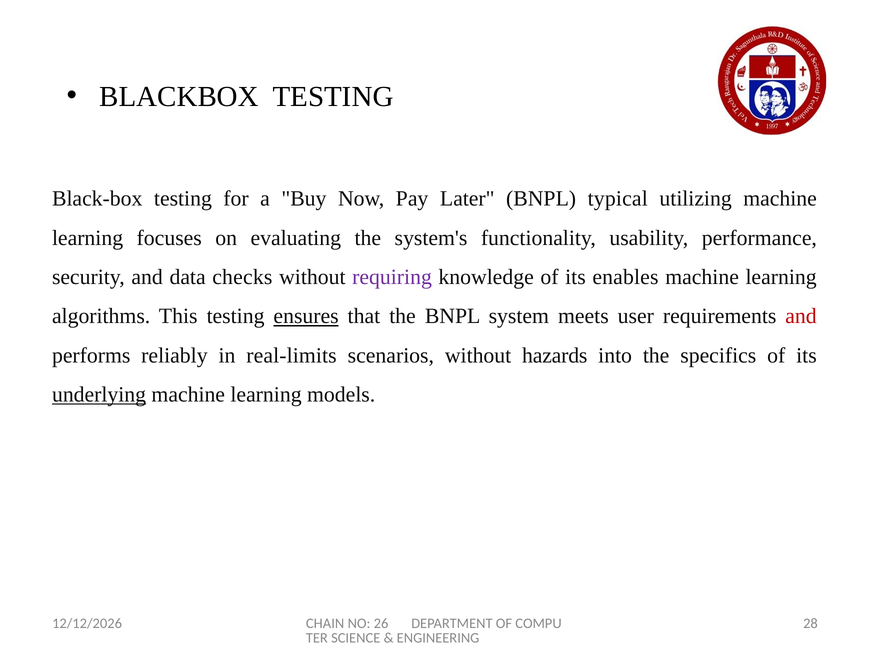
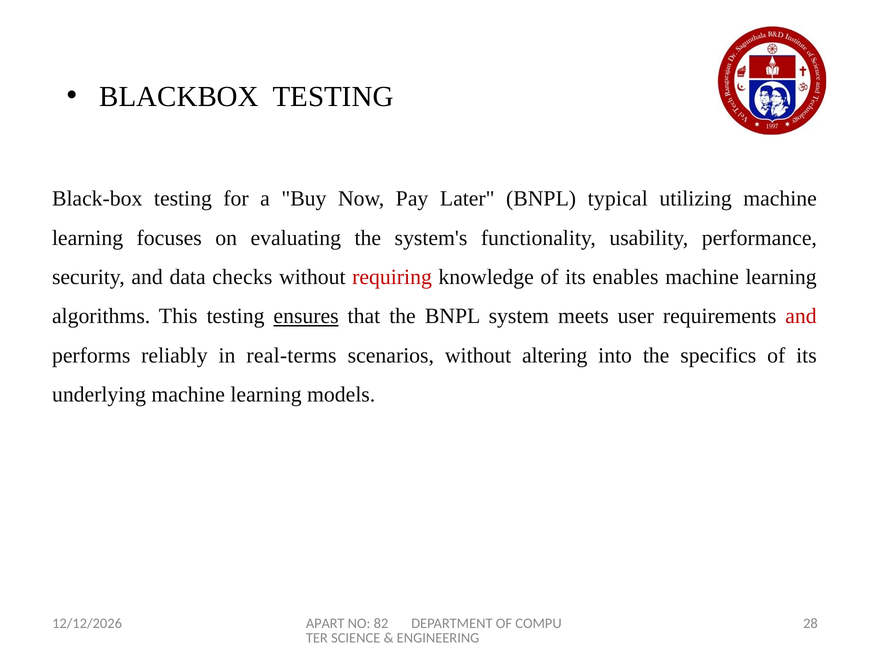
requiring colour: purple -> red (392, 277)
real-limits: real-limits -> real-terms (291, 355)
hazards: hazards -> altering (555, 355)
underlying underline: present -> none (99, 394)
CHAIN: CHAIN -> APART (325, 623)
26: 26 -> 82 (381, 623)
